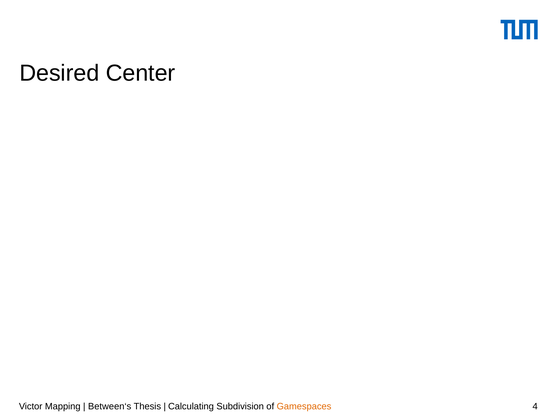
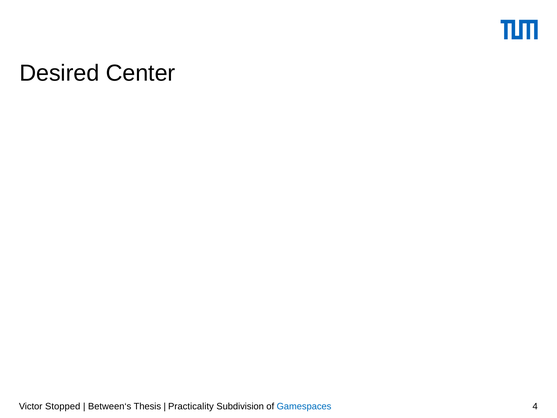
Mapping: Mapping -> Stopped (63, 406)
Calculating: Calculating -> Practicality (191, 406)
Gamespaces colour: orange -> blue (304, 406)
